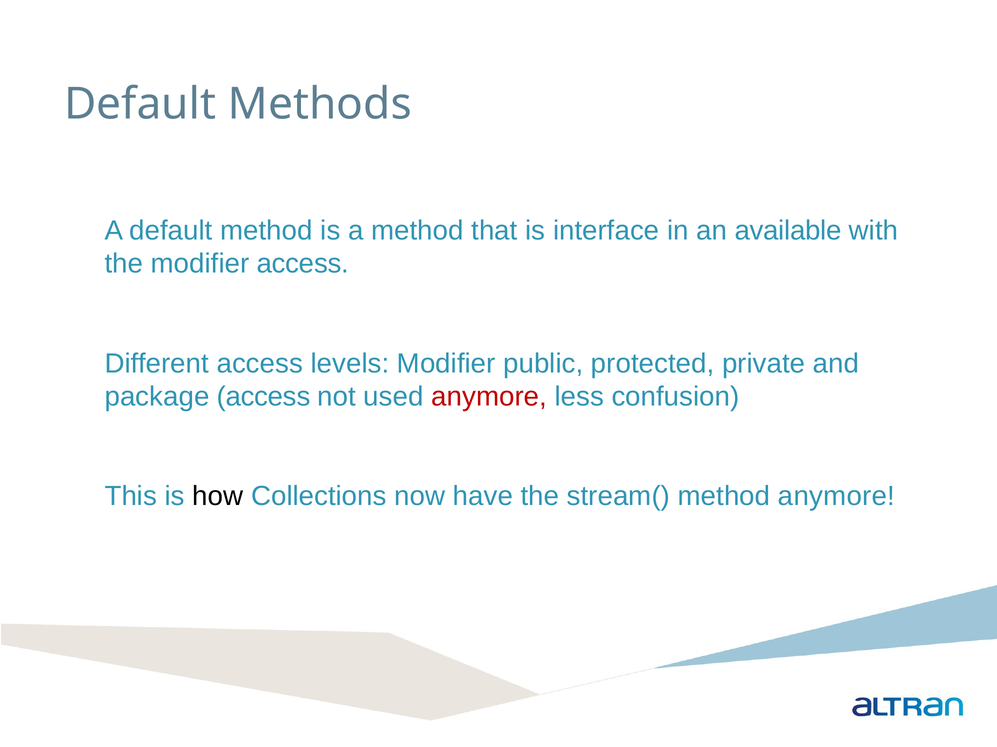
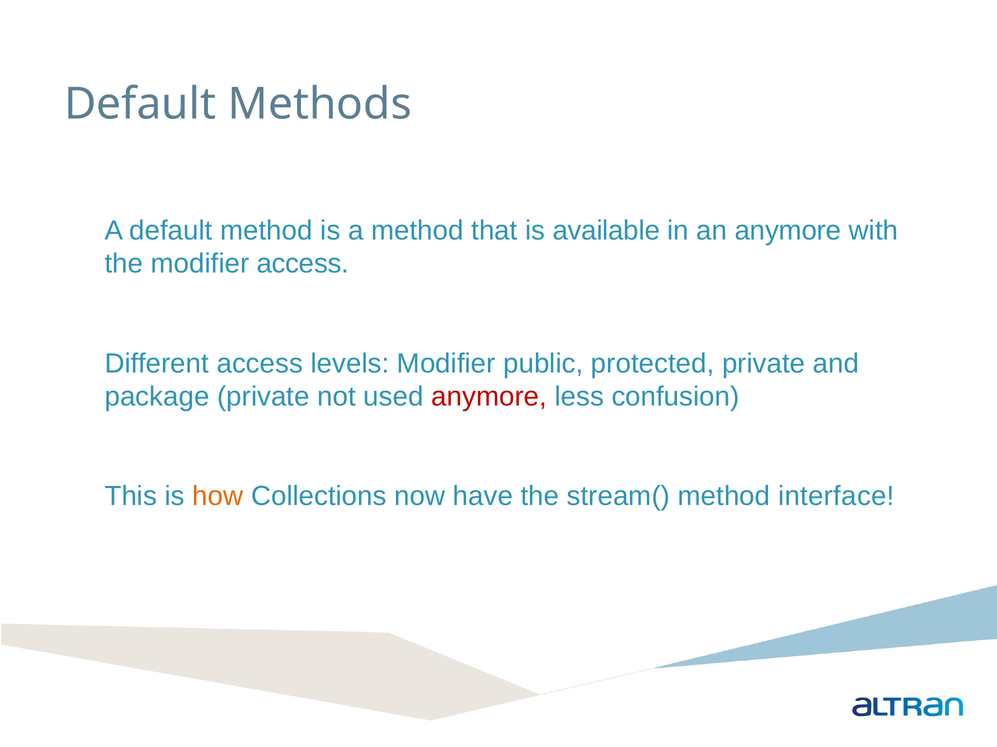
interface: interface -> available (606, 231)
an available: available -> anymore (788, 231)
package access: access -> private (263, 397)
how colour: black -> orange (218, 497)
method anymore: anymore -> interface (836, 497)
